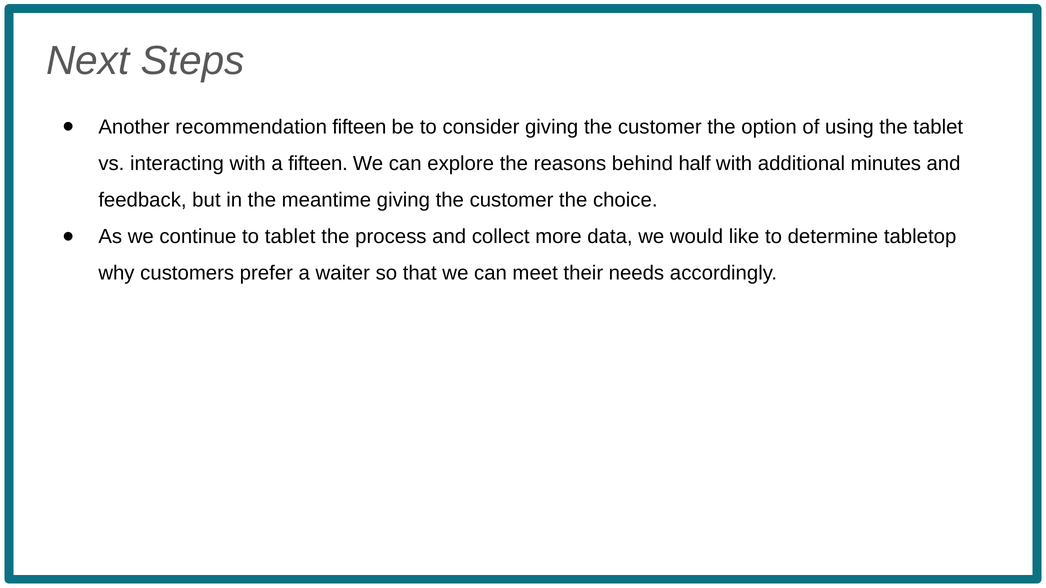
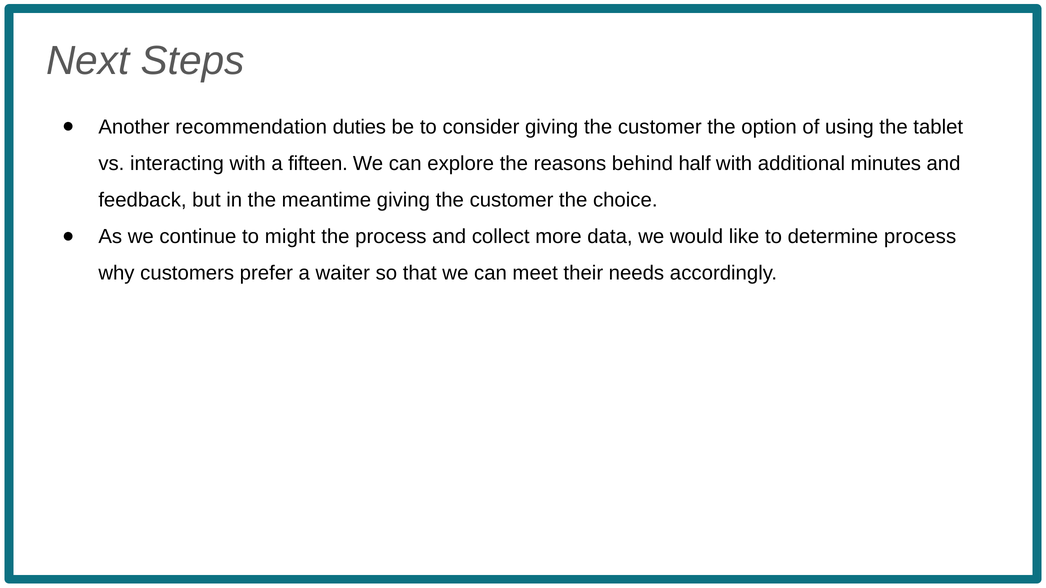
recommendation fifteen: fifteen -> duties (359, 127)
to tablet: tablet -> might (290, 237)
determine tabletop: tabletop -> process (920, 237)
